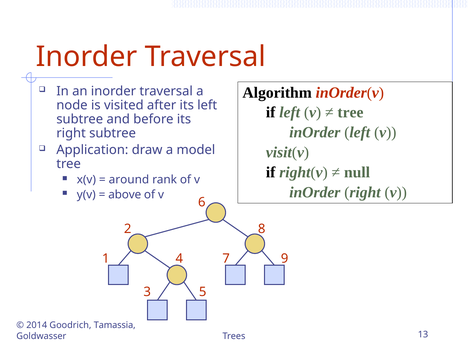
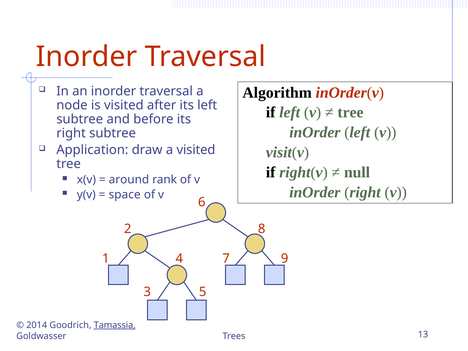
a model: model -> visited (196, 150)
above: above -> space (125, 195)
Tamassia underline: none -> present (115, 325)
